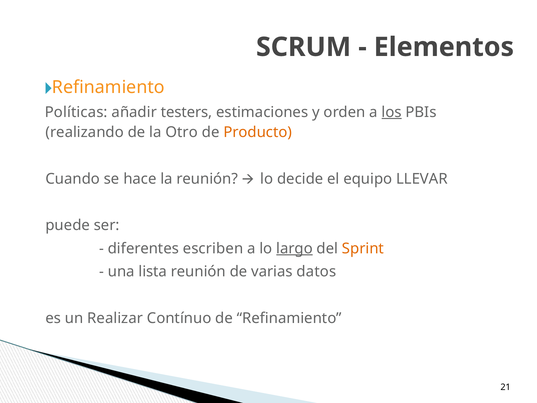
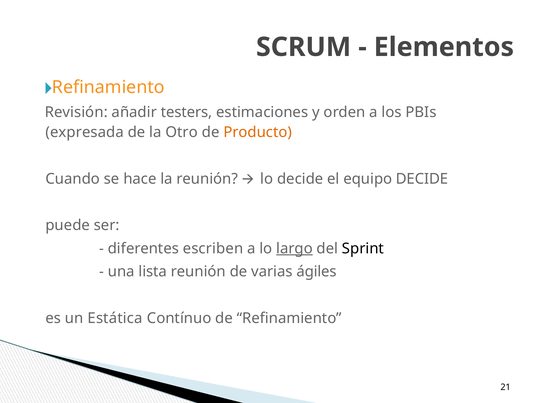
Políticas: Políticas -> Revisión (76, 112)
los underline: present -> none (392, 112)
realizando: realizando -> expresada (85, 132)
equipo LLEVAR: LLEVAR -> DECIDE (422, 179)
Sprint colour: orange -> black (363, 248)
datos: datos -> ágiles (317, 272)
Realizar: Realizar -> Estática (115, 318)
